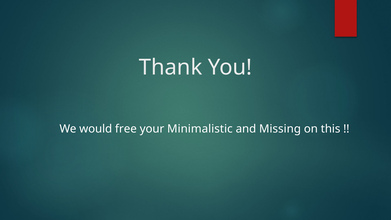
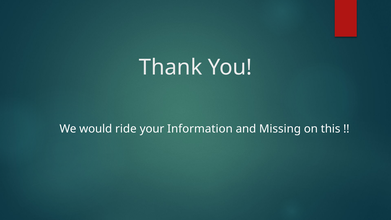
free: free -> ride (126, 129)
Minimalistic: Minimalistic -> Information (200, 129)
